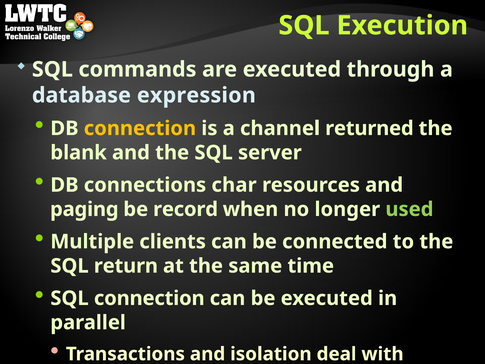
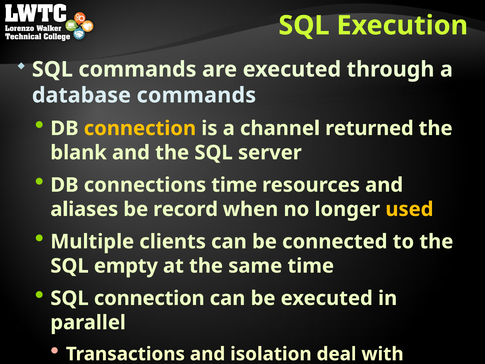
database expression: expression -> commands (196, 95)
connections char: char -> time (234, 185)
paging: paging -> aliases (84, 209)
used colour: light green -> yellow (409, 209)
return: return -> empty (126, 266)
